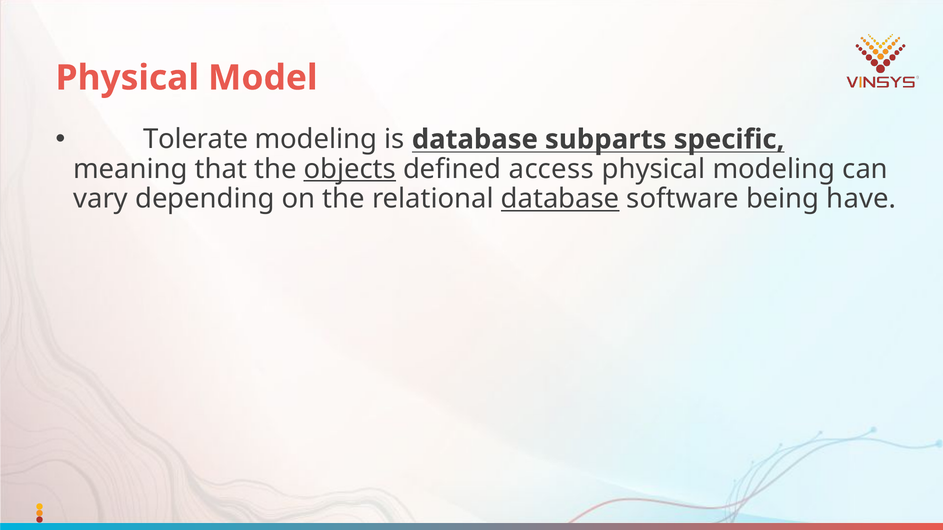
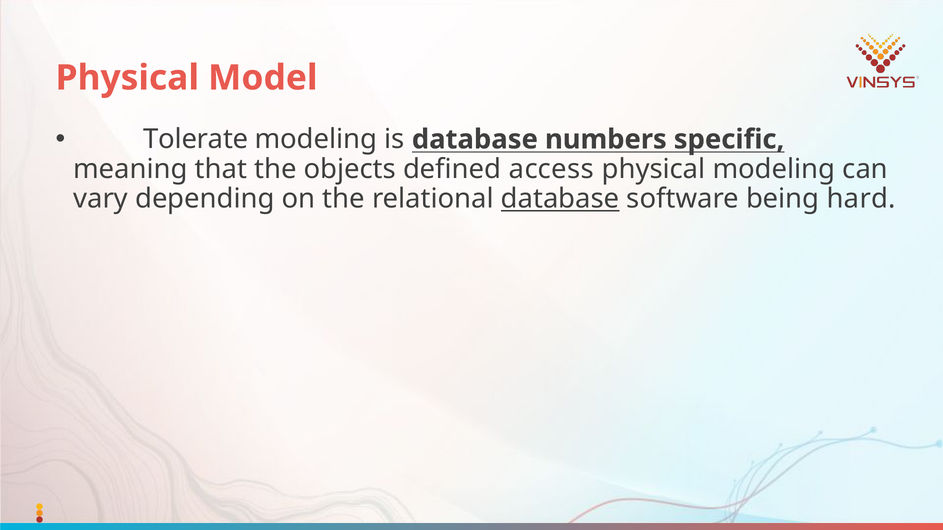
subparts: subparts -> numbers (606, 139)
objects underline: present -> none (350, 169)
have: have -> hard (861, 199)
